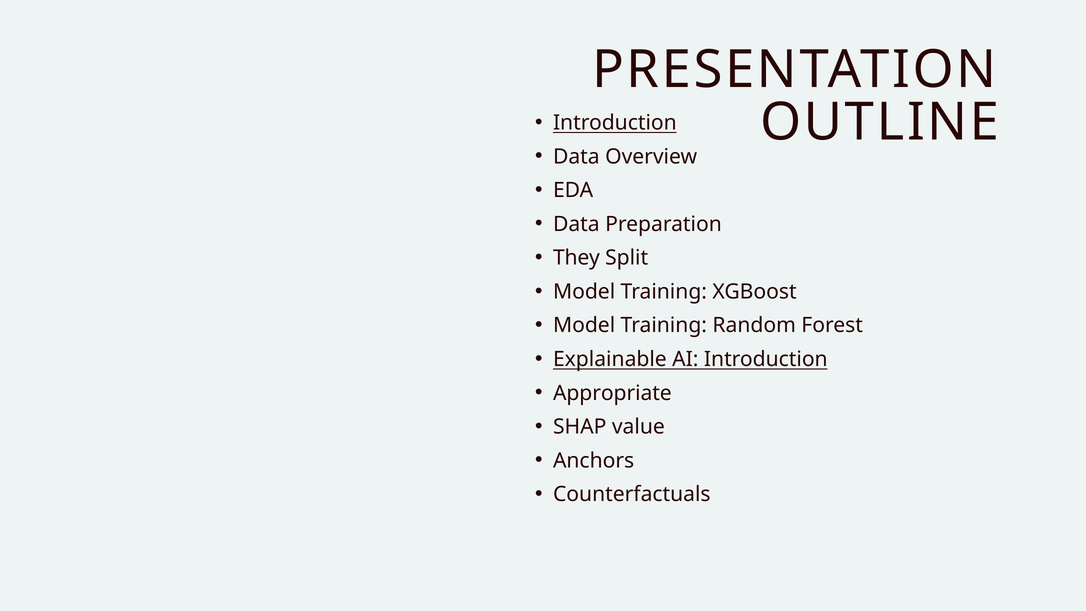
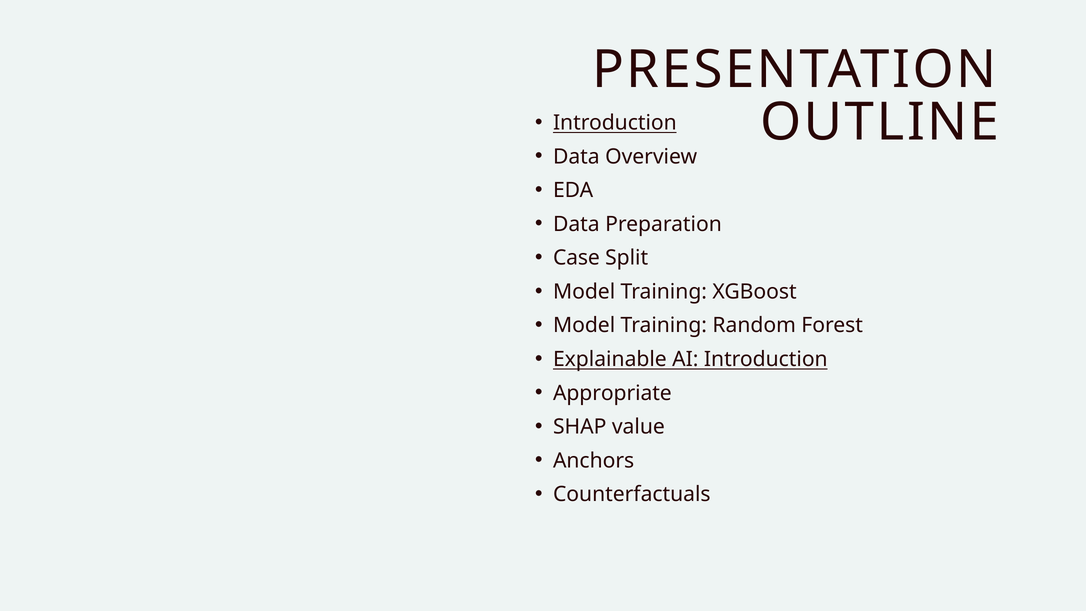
They: They -> Case (576, 258)
